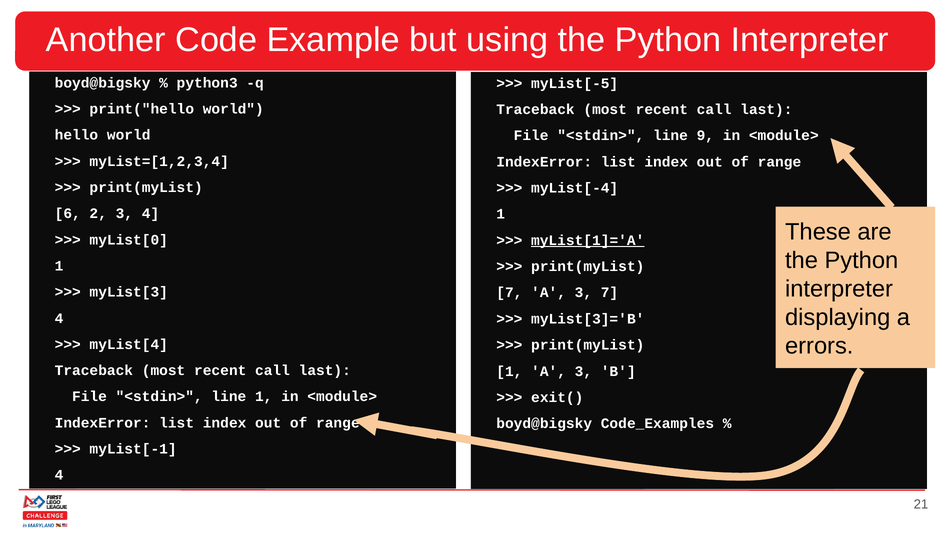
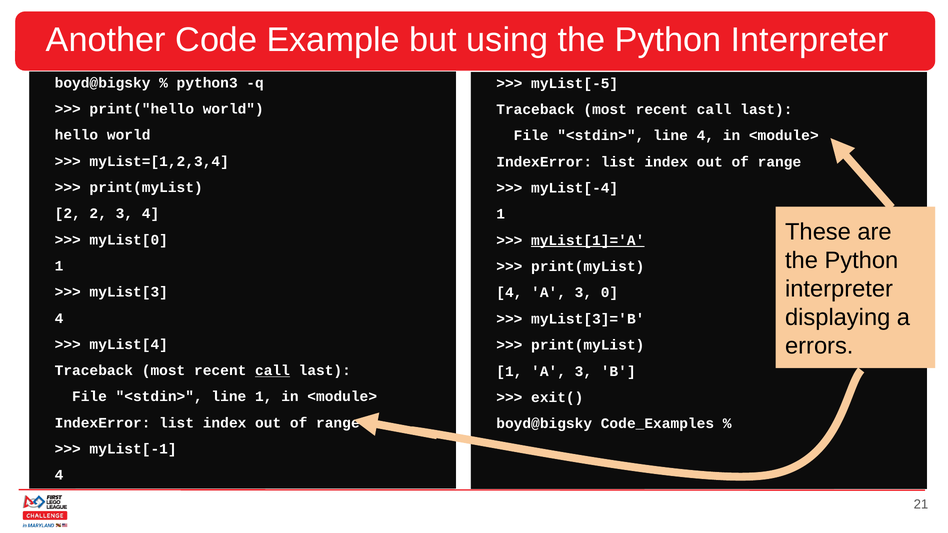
line 9: 9 -> 4 (705, 136)
6: 6 -> 2 (68, 214)
7: 7 -> 4 (509, 293)
3 7: 7 -> 0 (609, 293)
call underline: none -> present (272, 371)
